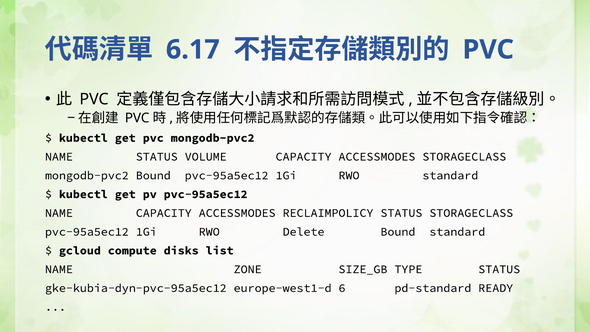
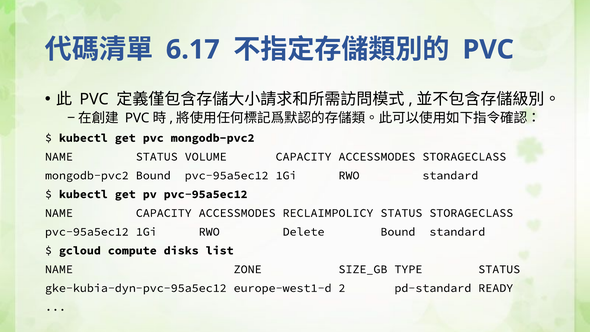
6: 6 -> 2 (342, 288)
